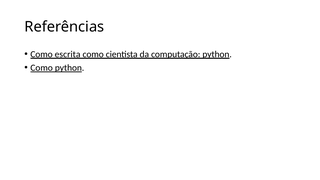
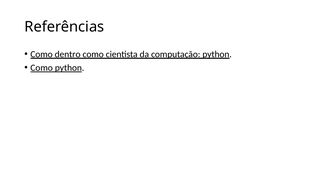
escrita: escrita -> dentro (68, 54)
